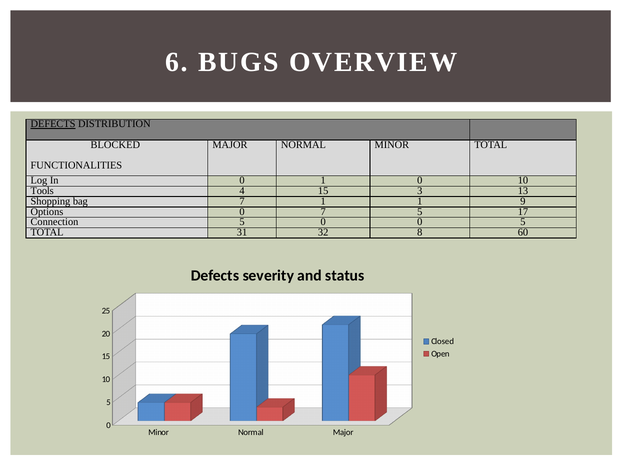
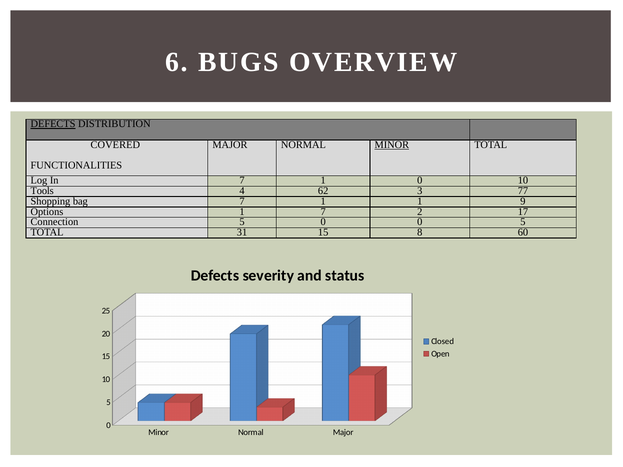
BLOCKED: BLOCKED -> COVERED (115, 145)
MINOR underline: none -> present (392, 145)
In 0: 0 -> 7 (242, 181)
4 15: 15 -> 62 (323, 191)
13: 13 -> 77 (523, 191)
Options 0: 0 -> 1 (242, 212)
7 5: 5 -> 2 (420, 212)
31 32: 32 -> 15 (323, 233)
